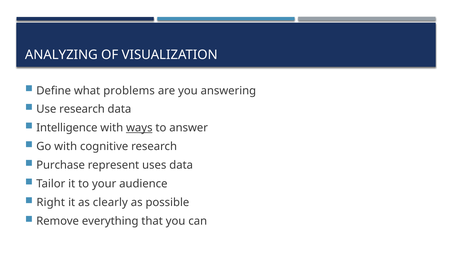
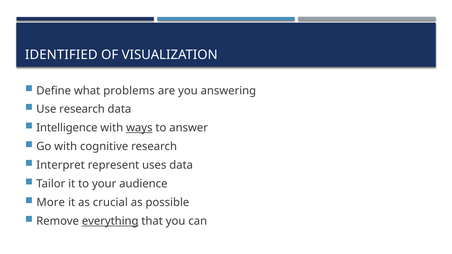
ANALYZING: ANALYZING -> IDENTIFIED (61, 55)
Purchase: Purchase -> Interpret (61, 165)
Right: Right -> More (51, 203)
clearly: clearly -> crucial (110, 203)
everything underline: none -> present (110, 221)
